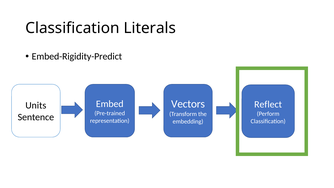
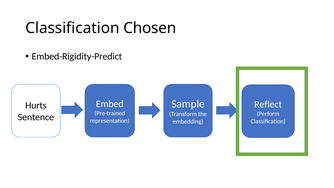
Literals: Literals -> Chosen (150, 28)
Vectors: Vectors -> Sample (188, 104)
Units: Units -> Hurts (36, 105)
